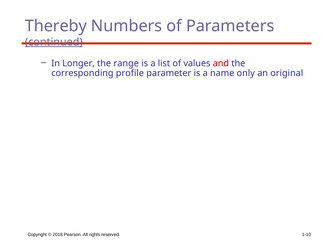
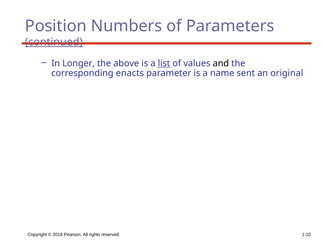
Thereby: Thereby -> Position (56, 26)
range: range -> above (126, 63)
list underline: none -> present (164, 63)
and colour: red -> black (221, 63)
profile: profile -> enacts (130, 73)
only: only -> sent (246, 73)
